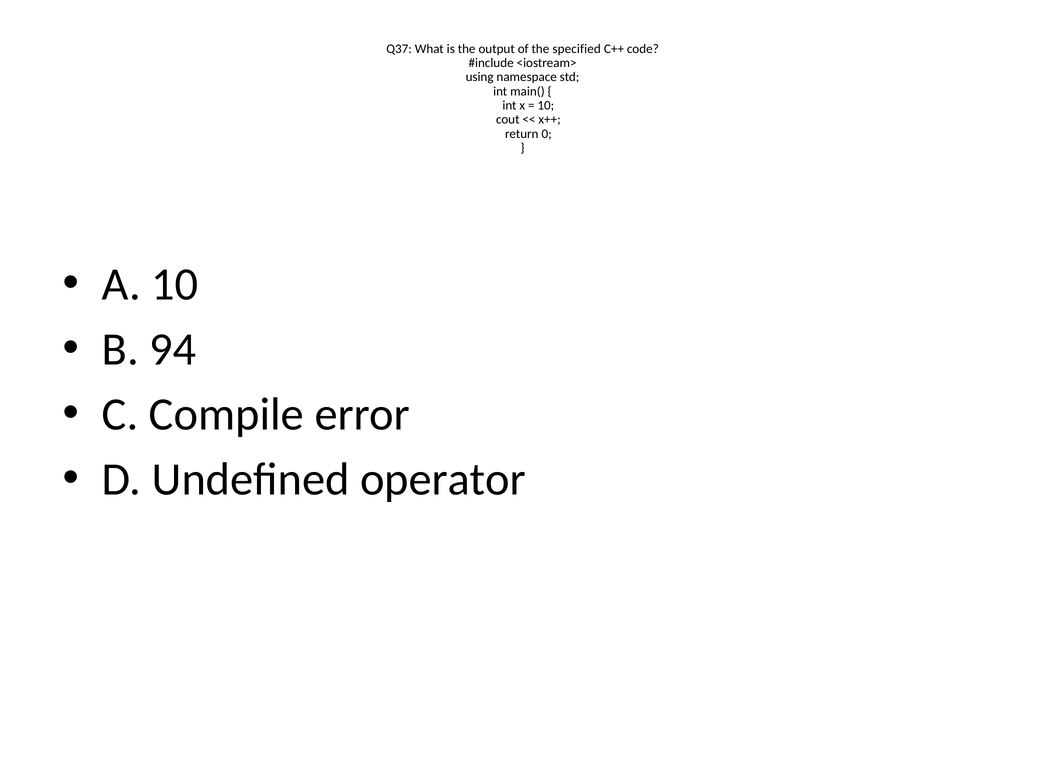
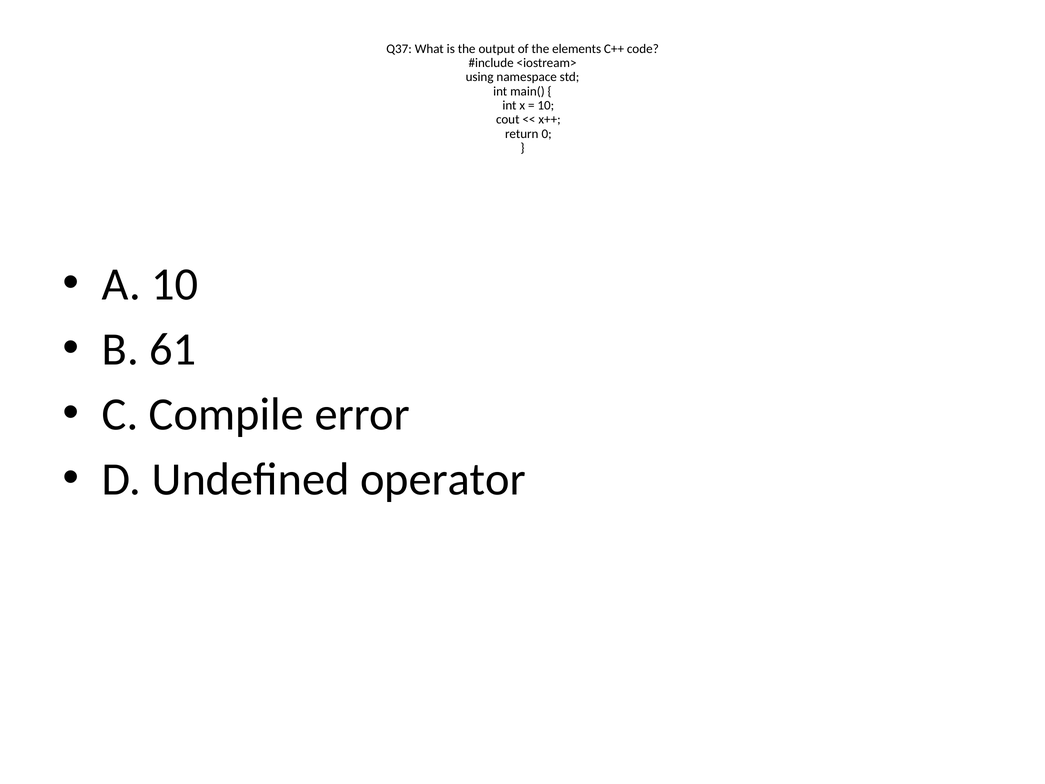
specified: specified -> elements (577, 49)
94: 94 -> 61 (173, 349)
